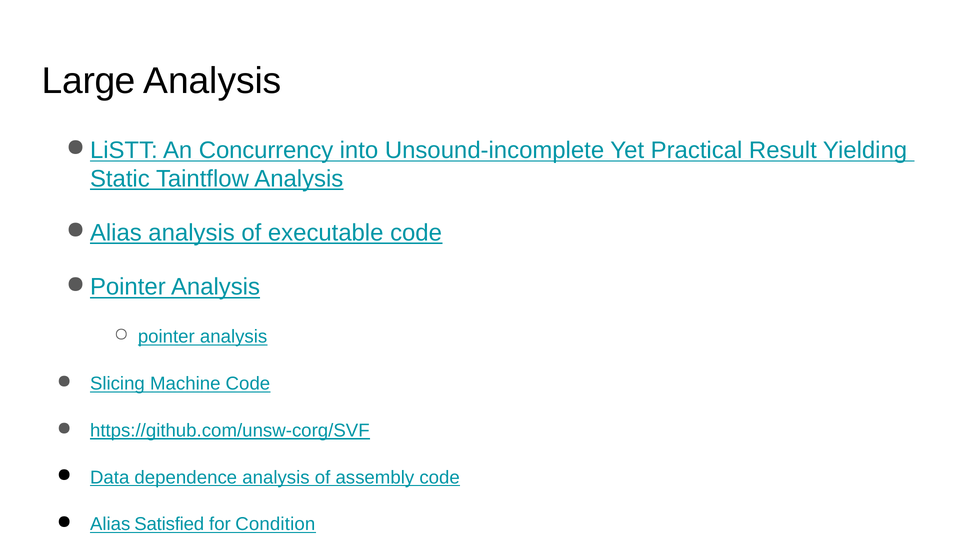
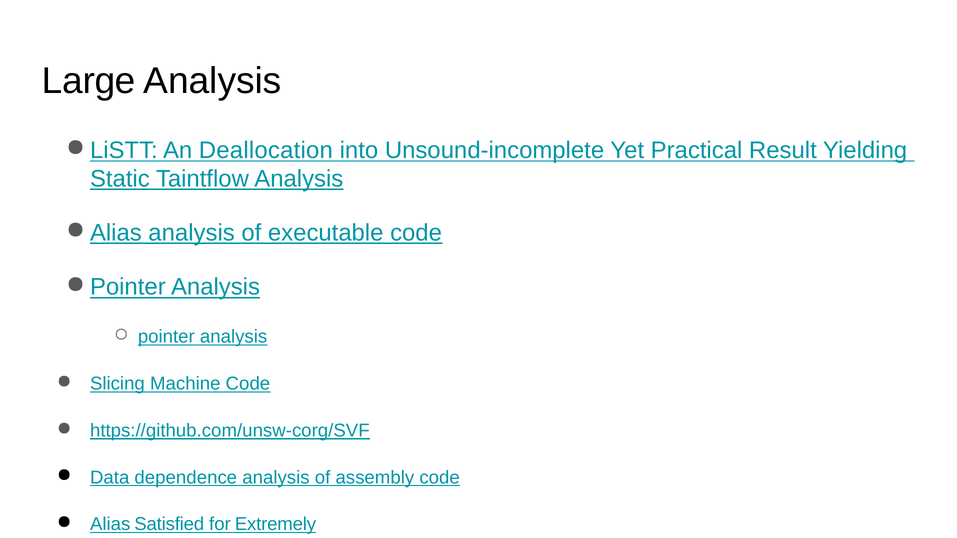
Concurrency: Concurrency -> Deallocation (266, 151)
Condition: Condition -> Extremely (275, 525)
